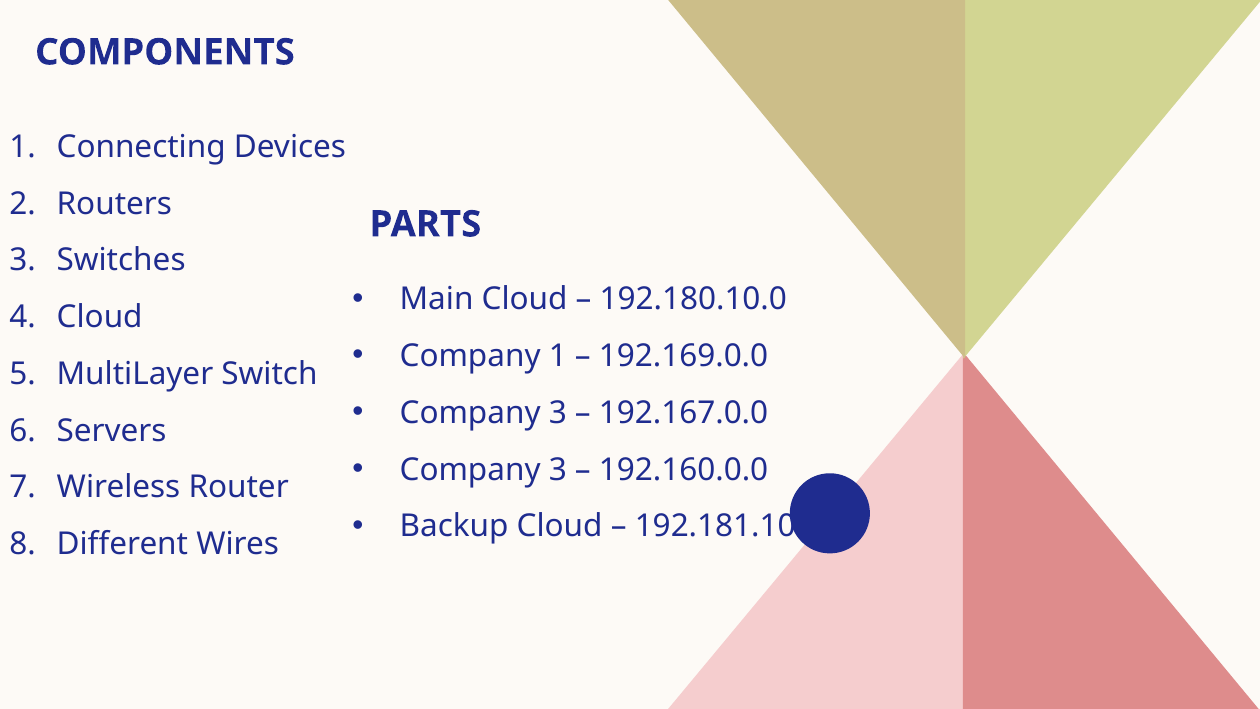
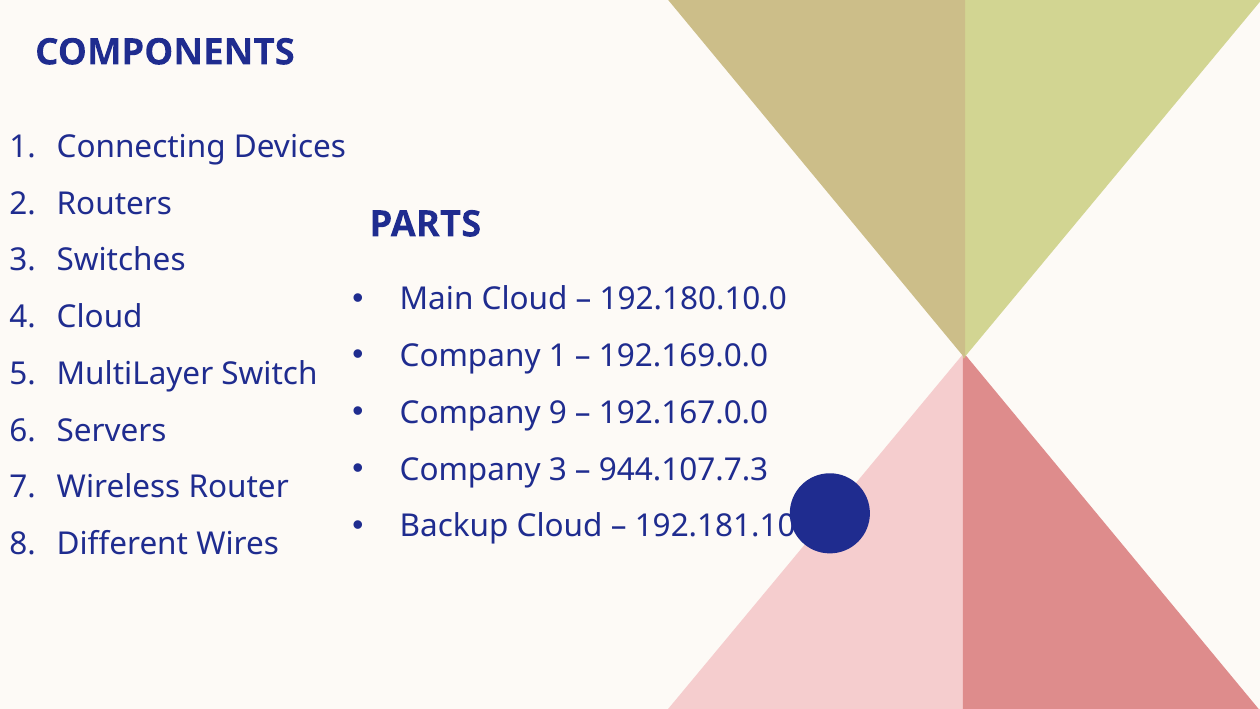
3: 3 -> 9 (558, 413)
192.160.0.0: 192.160.0.0 -> 944.107.7.3 (684, 470)
